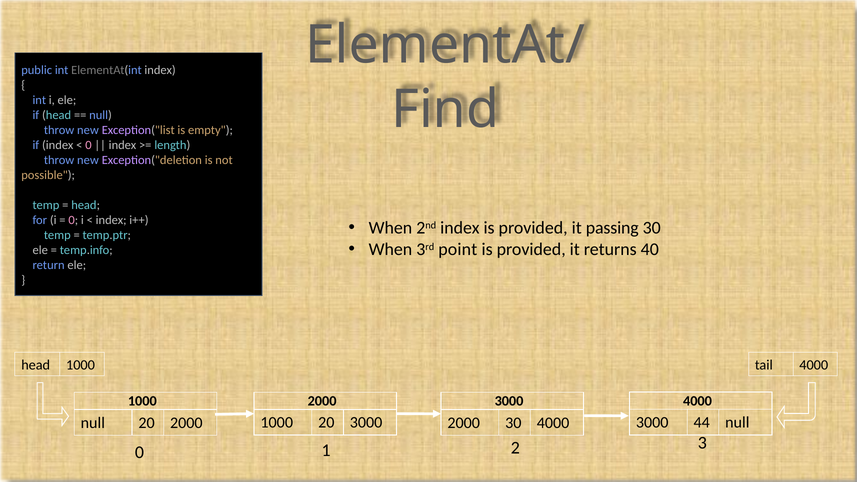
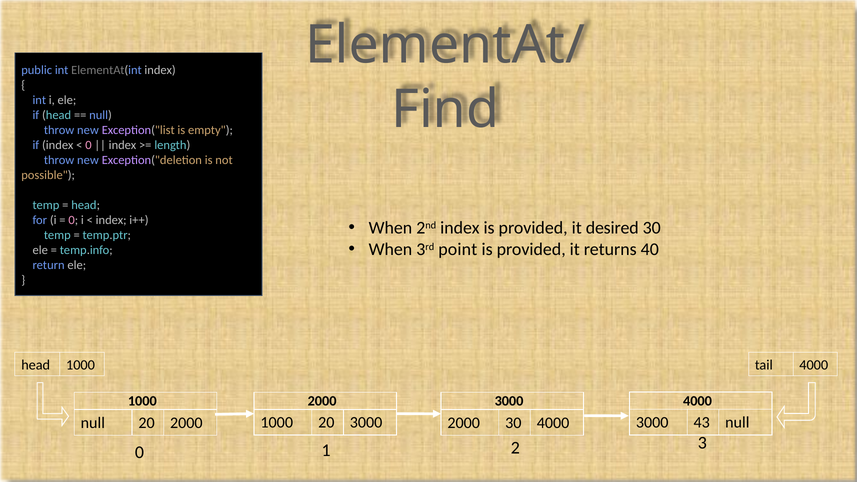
passing: passing -> desired (612, 228)
44: 44 -> 43 (702, 422)
